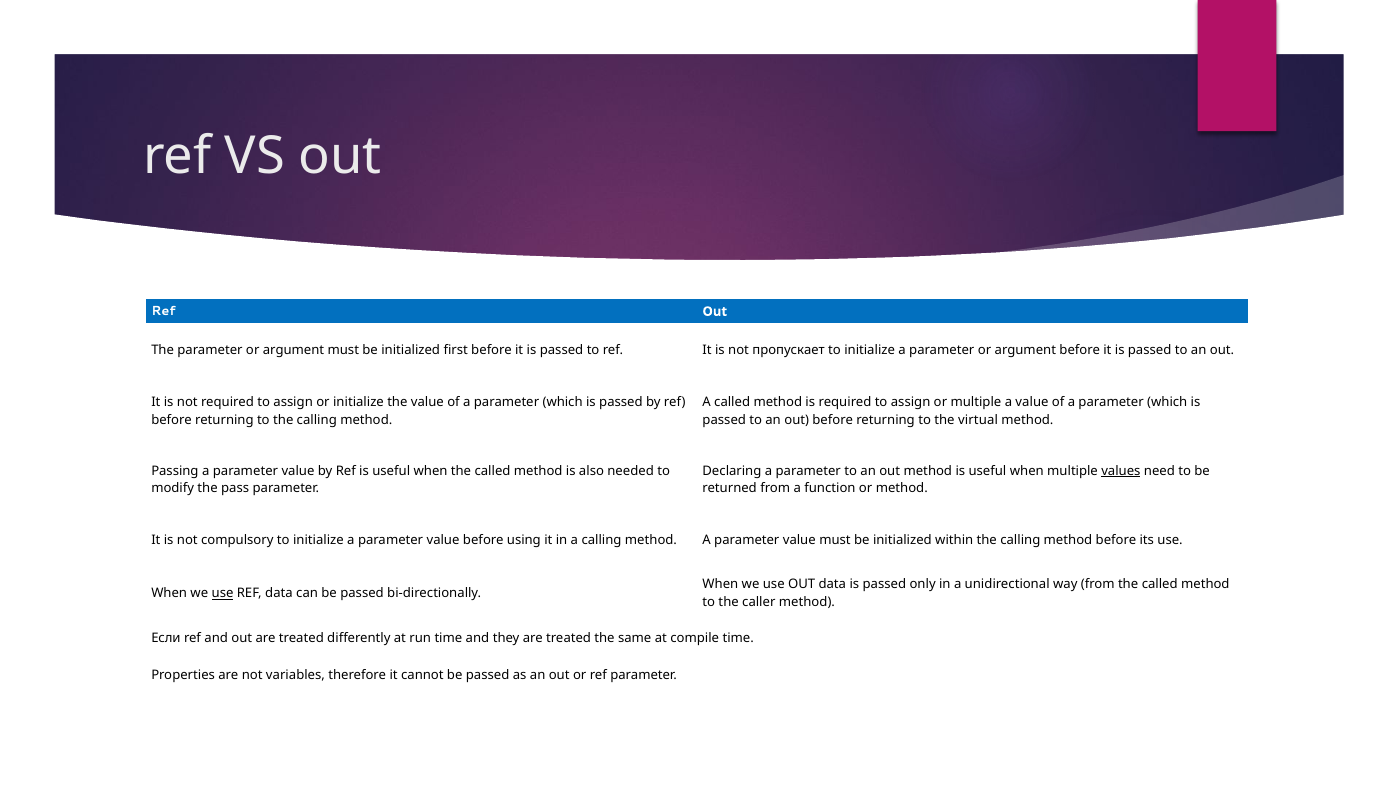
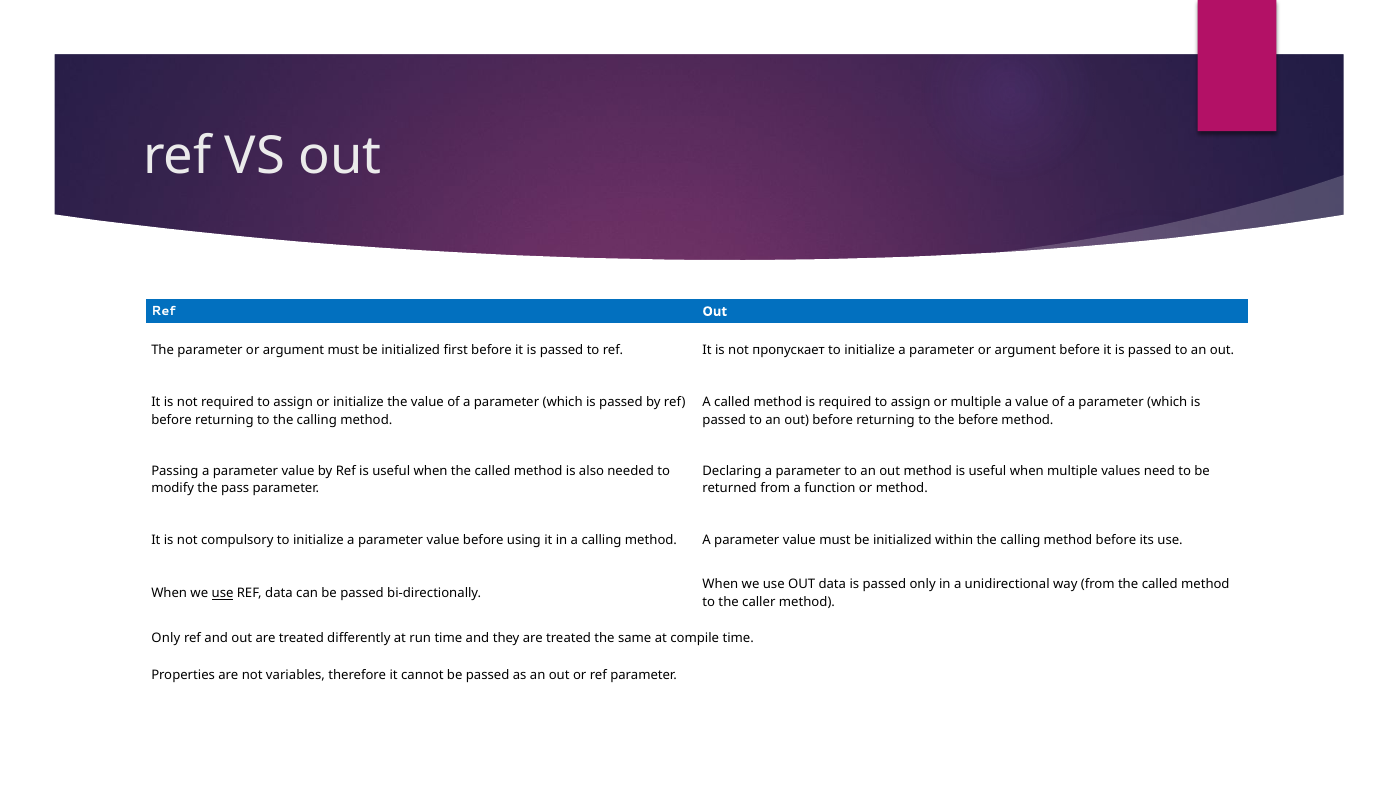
the virtual: virtual -> before (978, 420)
values underline: present -> none (1121, 471)
Если: Если -> Only (166, 638)
